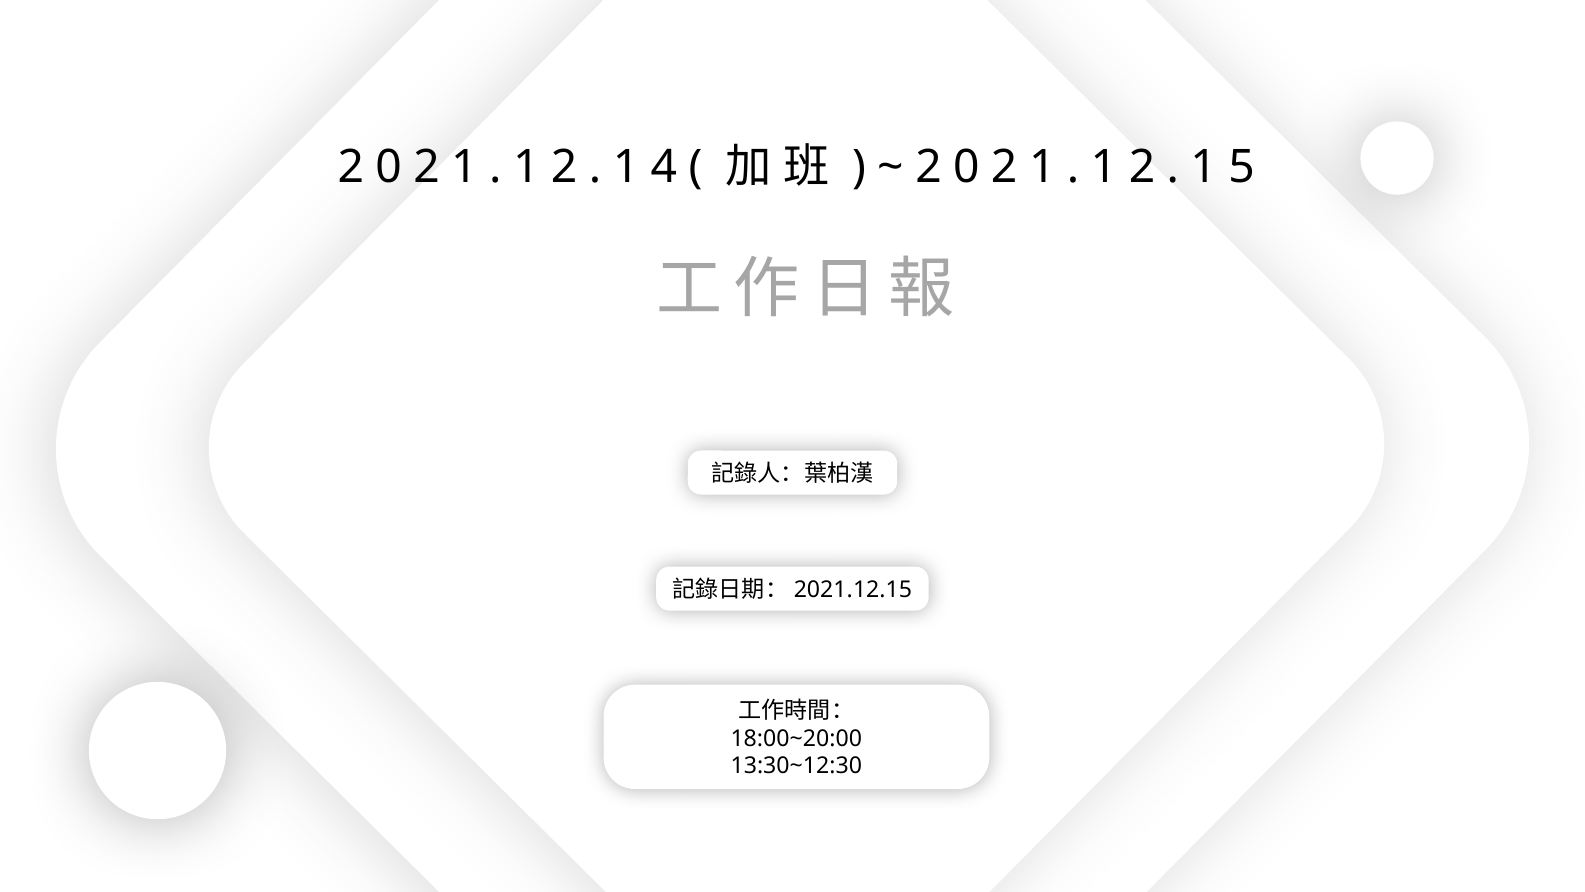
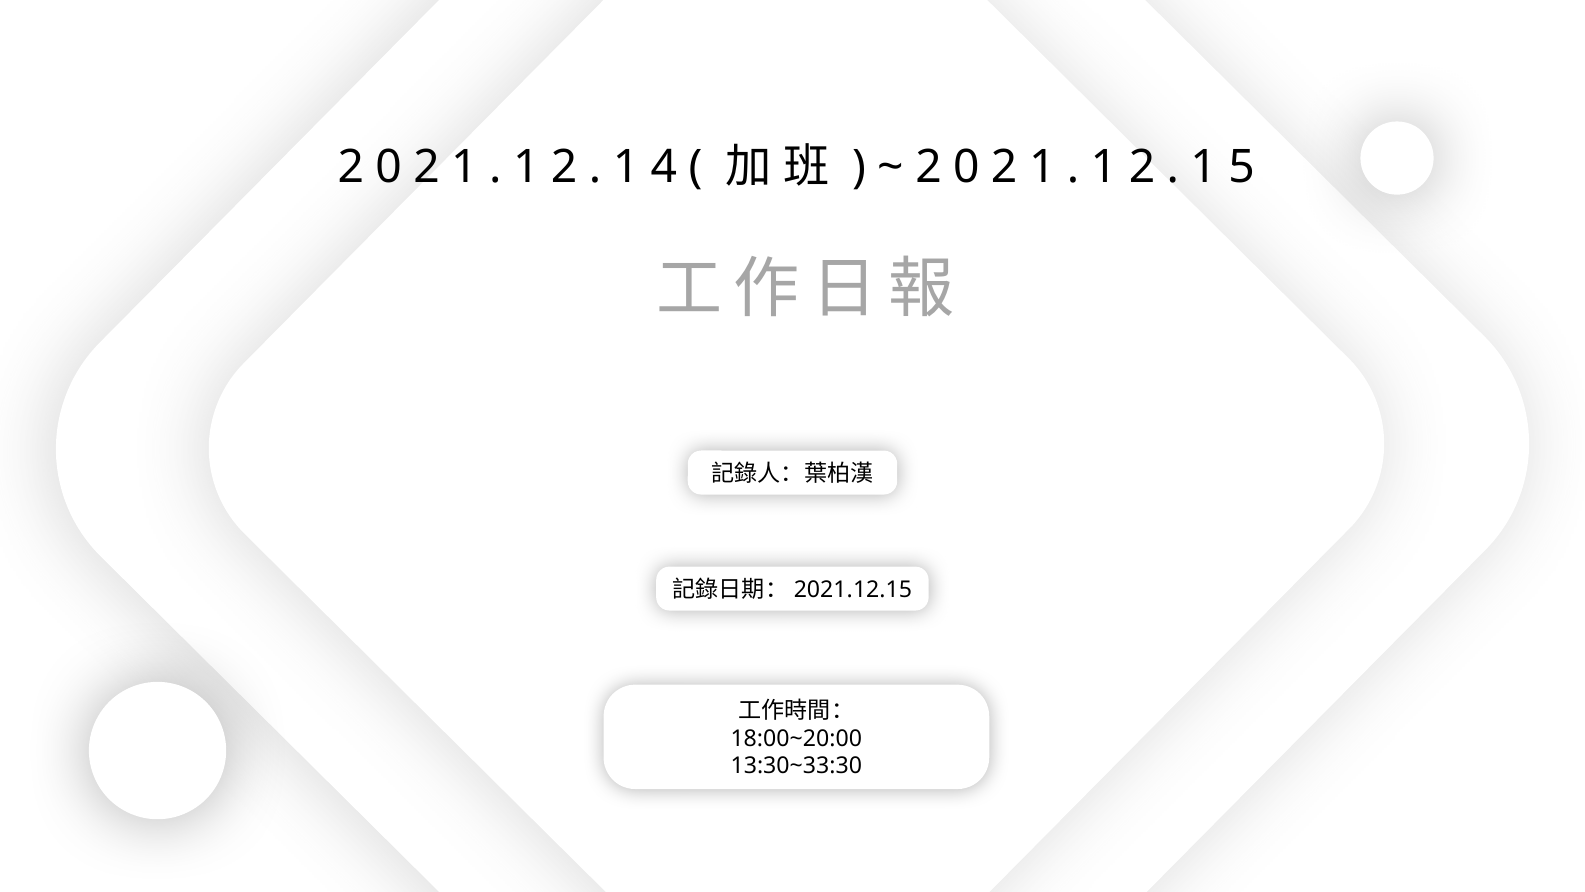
13:30~12:30: 13:30~12:30 -> 13:30~33:30 (796, 766)
